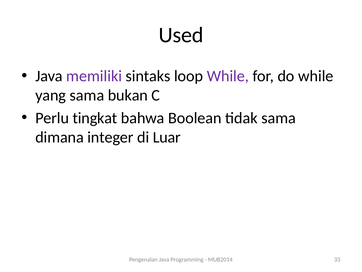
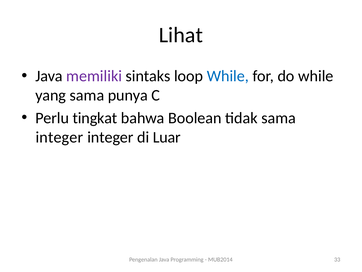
Used: Used -> Lihat (181, 35)
While colour: purple -> blue (228, 76)
bukan: bukan -> punya (128, 95)
dimana: dimana -> integer (59, 137)
